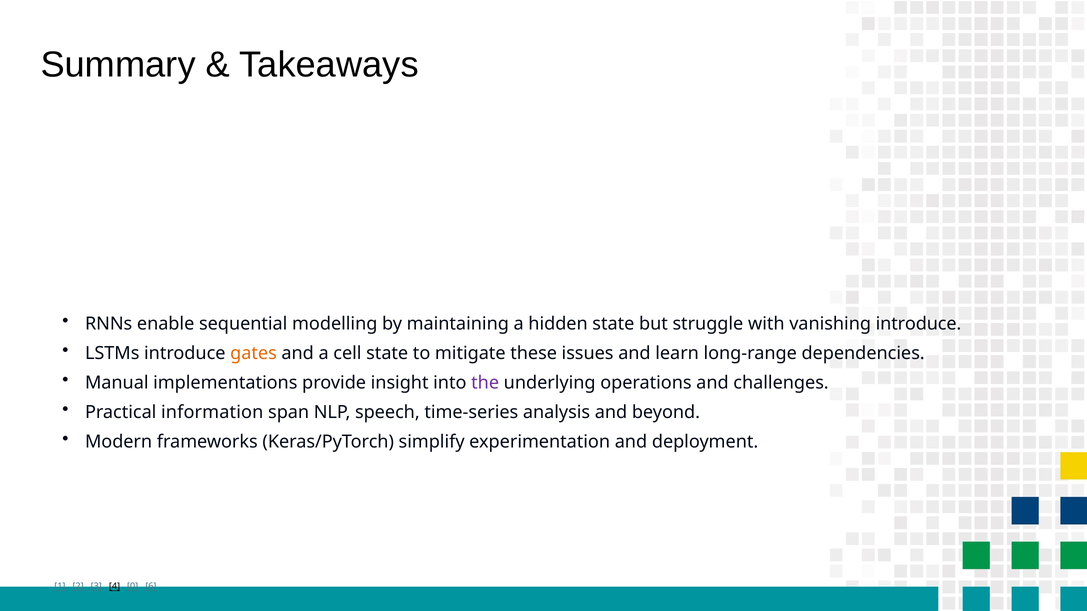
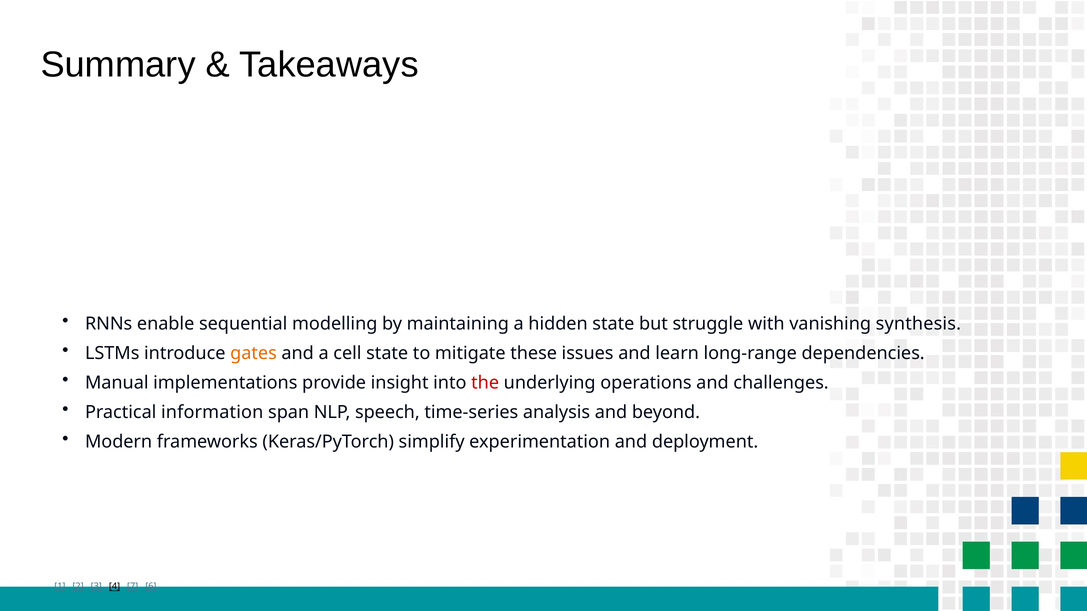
vanishing introduce: introduce -> synthesis (918, 324)
the colour: purple -> red (485, 383)
0: 0 -> 7 (133, 587)
